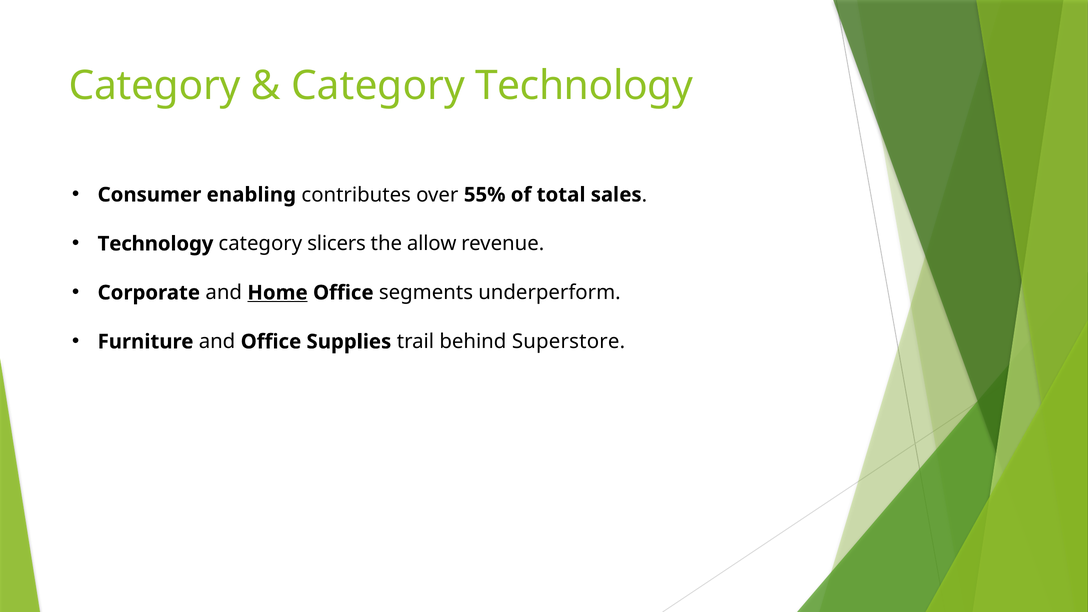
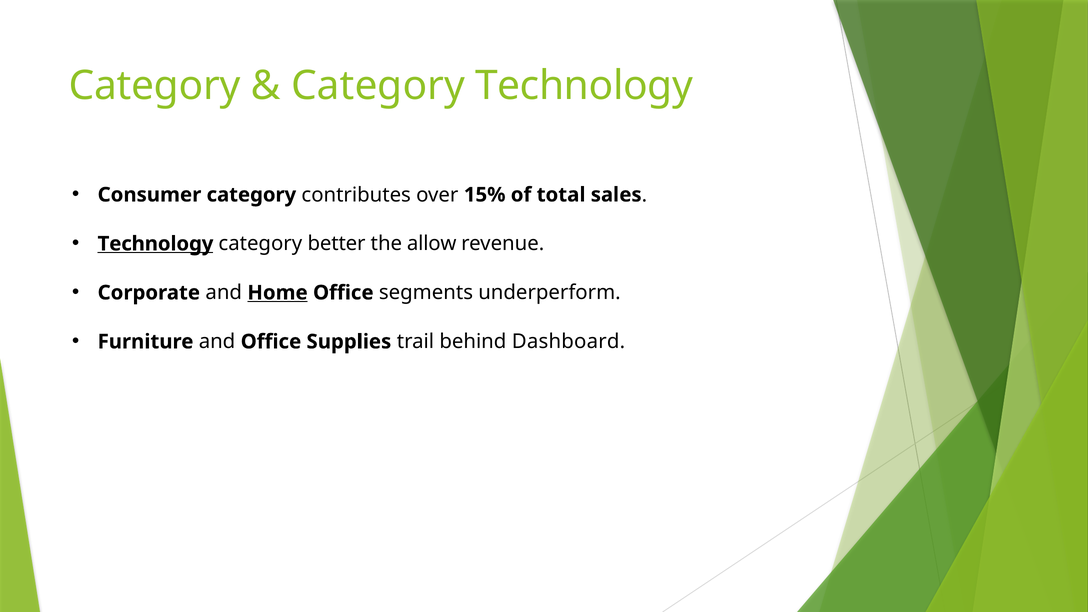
Consumer enabling: enabling -> category (251, 195)
55%: 55% -> 15% (485, 195)
Technology underline: none -> present (155, 244)
slicers: slicers -> better (337, 244)
Superstore: Superstore -> Dashboard (569, 342)
